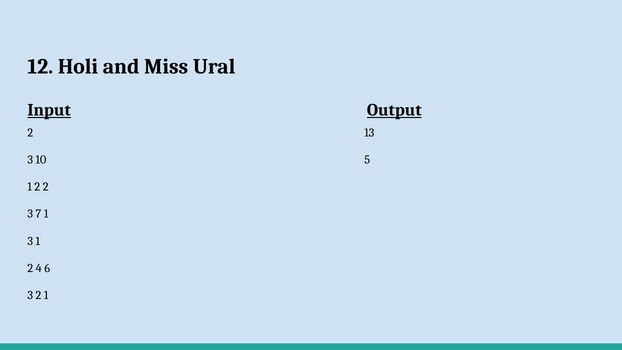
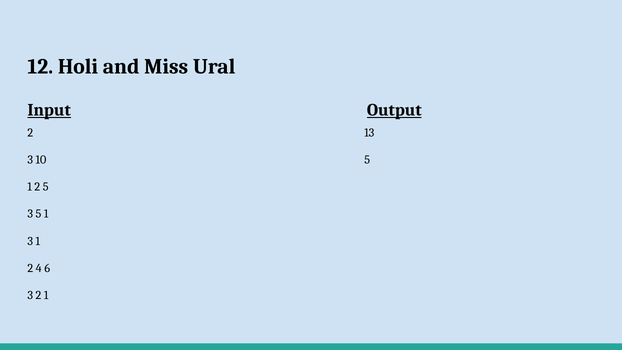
2 2: 2 -> 5 (46, 187)
3 7: 7 -> 5 (38, 214)
